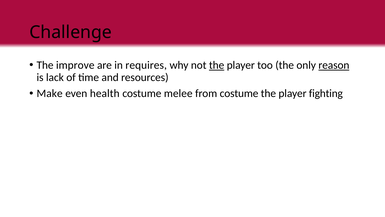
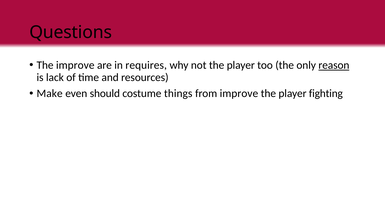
Challenge: Challenge -> Questions (71, 32)
the underline: present -> none (217, 65)
health: health -> should (105, 93)
melee: melee -> things (178, 93)
from costume: costume -> improve (239, 93)
